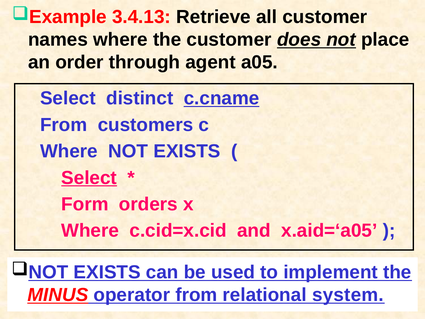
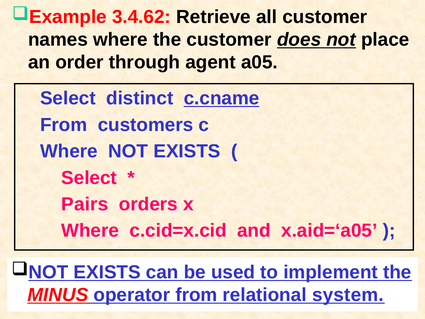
3.4.13: 3.4.13 -> 3.4.62 (141, 17)
Select underline: present -> none (89, 178)
Form: Form -> Pairs (85, 204)
